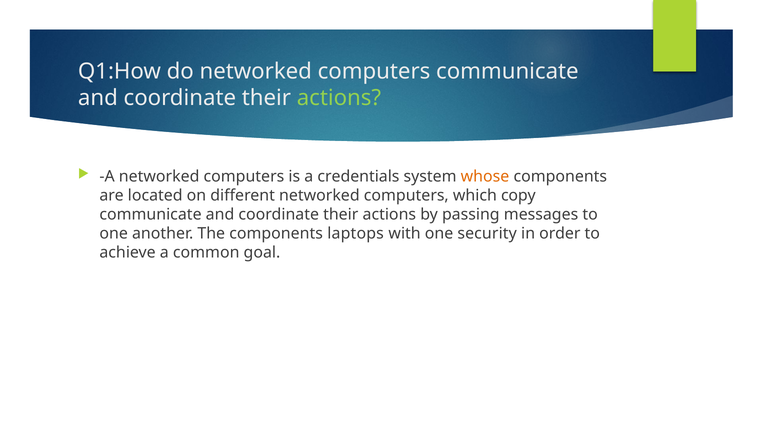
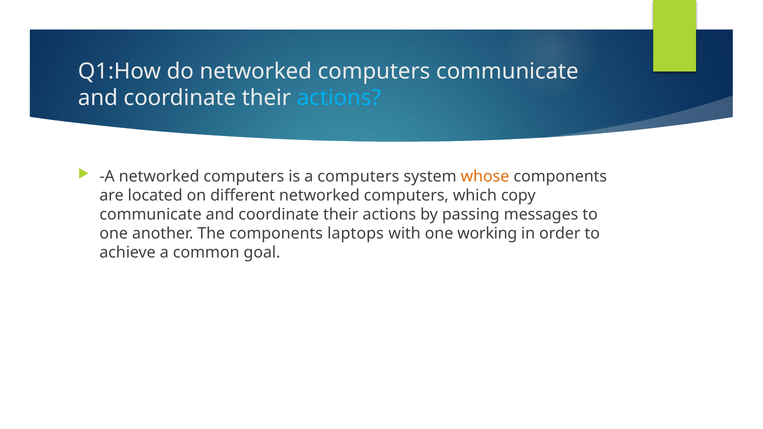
actions colour: light green -> light blue (339, 98)
a credentials: credentials -> computers (358, 176)
security: security -> working (487, 234)
